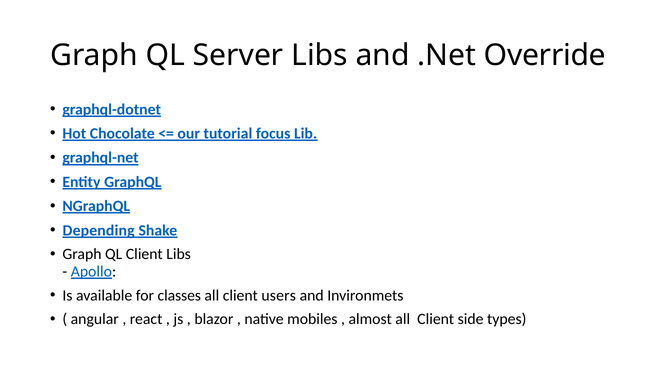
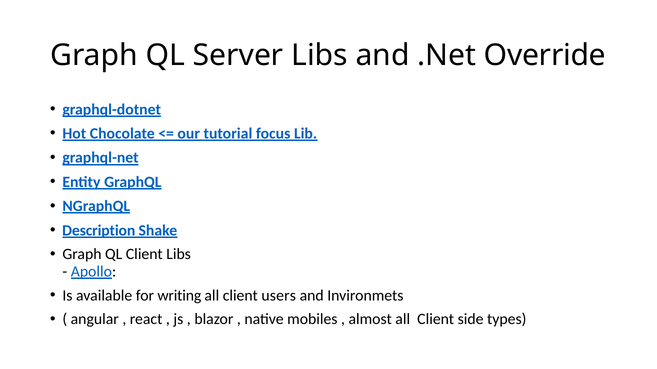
Depending: Depending -> Description (99, 231)
classes: classes -> writing (179, 296)
